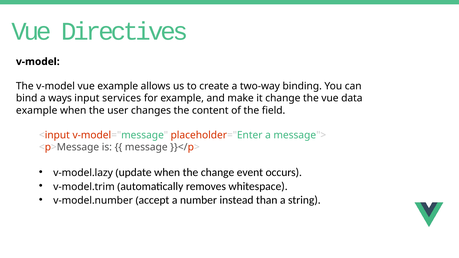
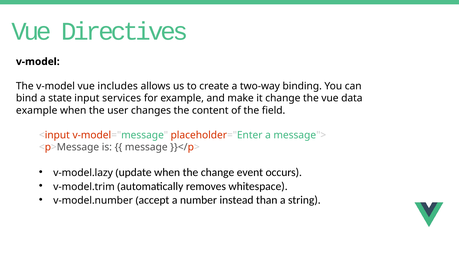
vue example: example -> includes (118, 86)
ways: ways -> state (60, 98)
